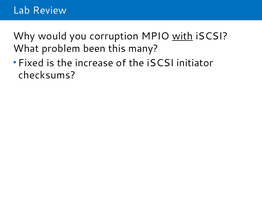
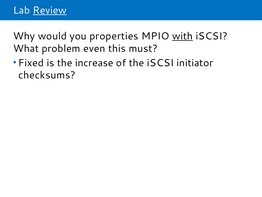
Review underline: none -> present (50, 10)
corruption: corruption -> properties (114, 36)
been: been -> even (94, 48)
many: many -> must (143, 48)
